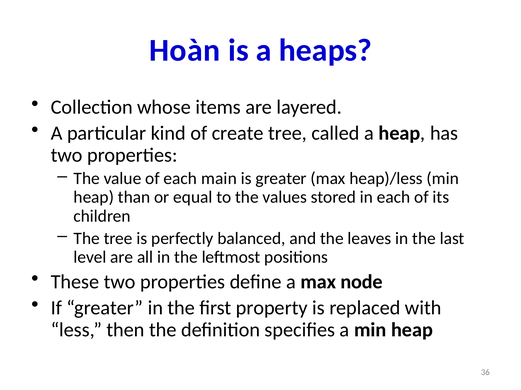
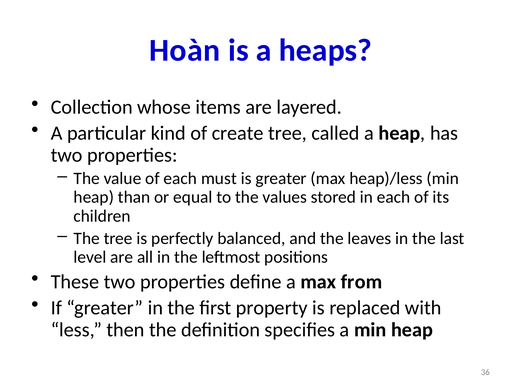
main: main -> must (219, 179)
node: node -> from (361, 282)
